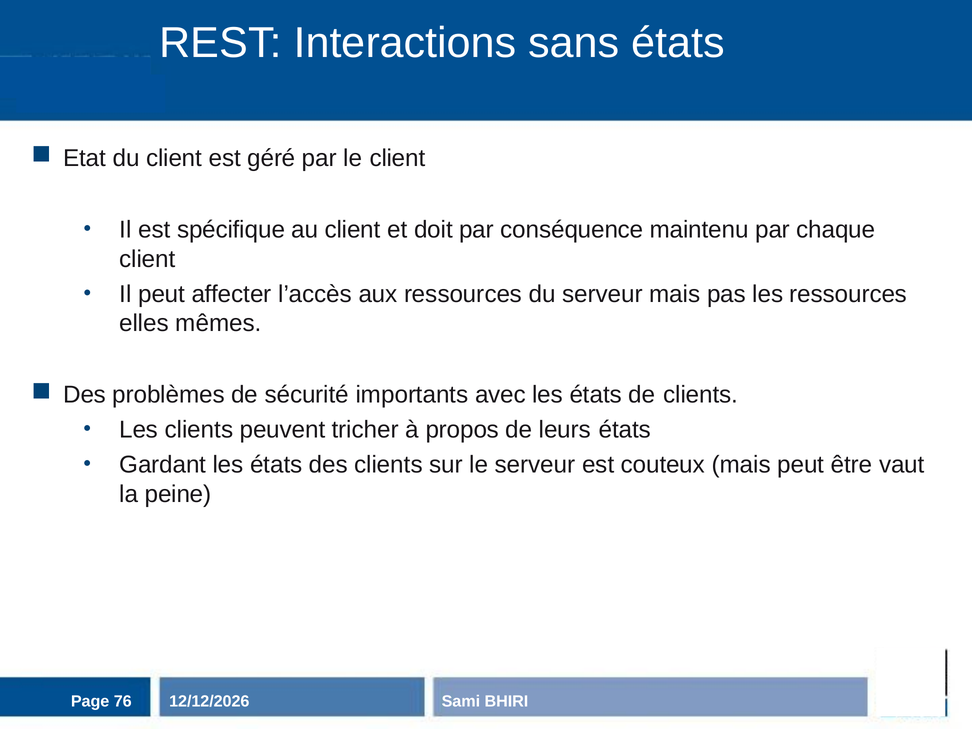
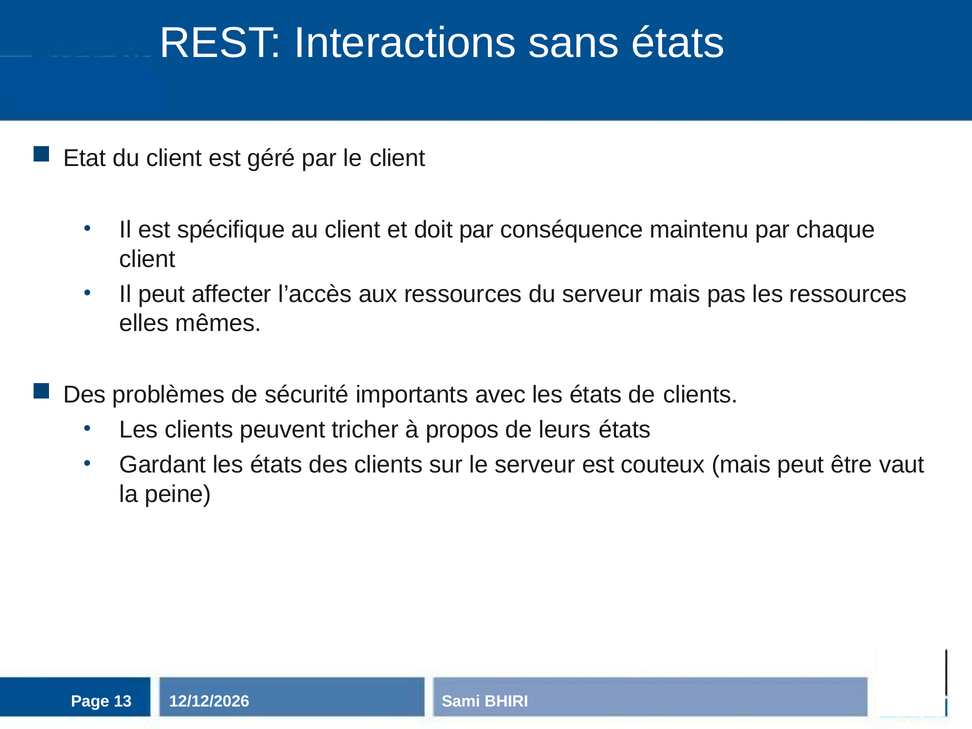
76: 76 -> 13 (123, 701)
